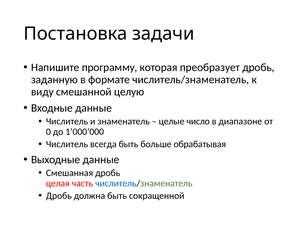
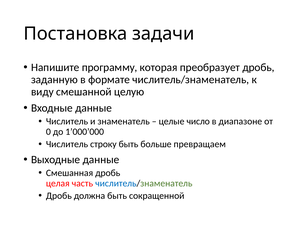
всегда: всегда -> строку (103, 144)
обрабатывая: обрабатывая -> превращаем (200, 144)
